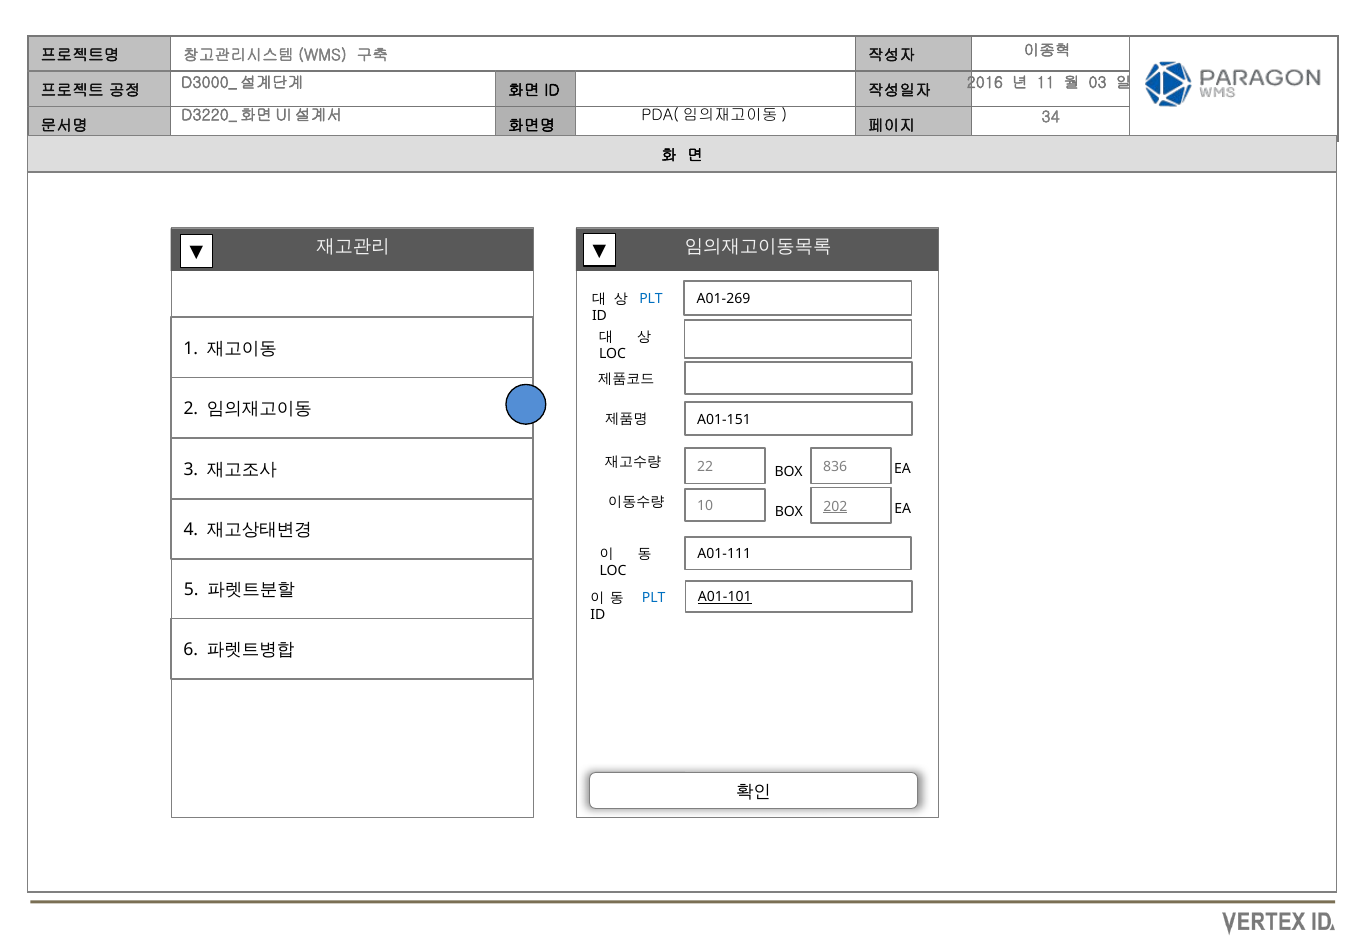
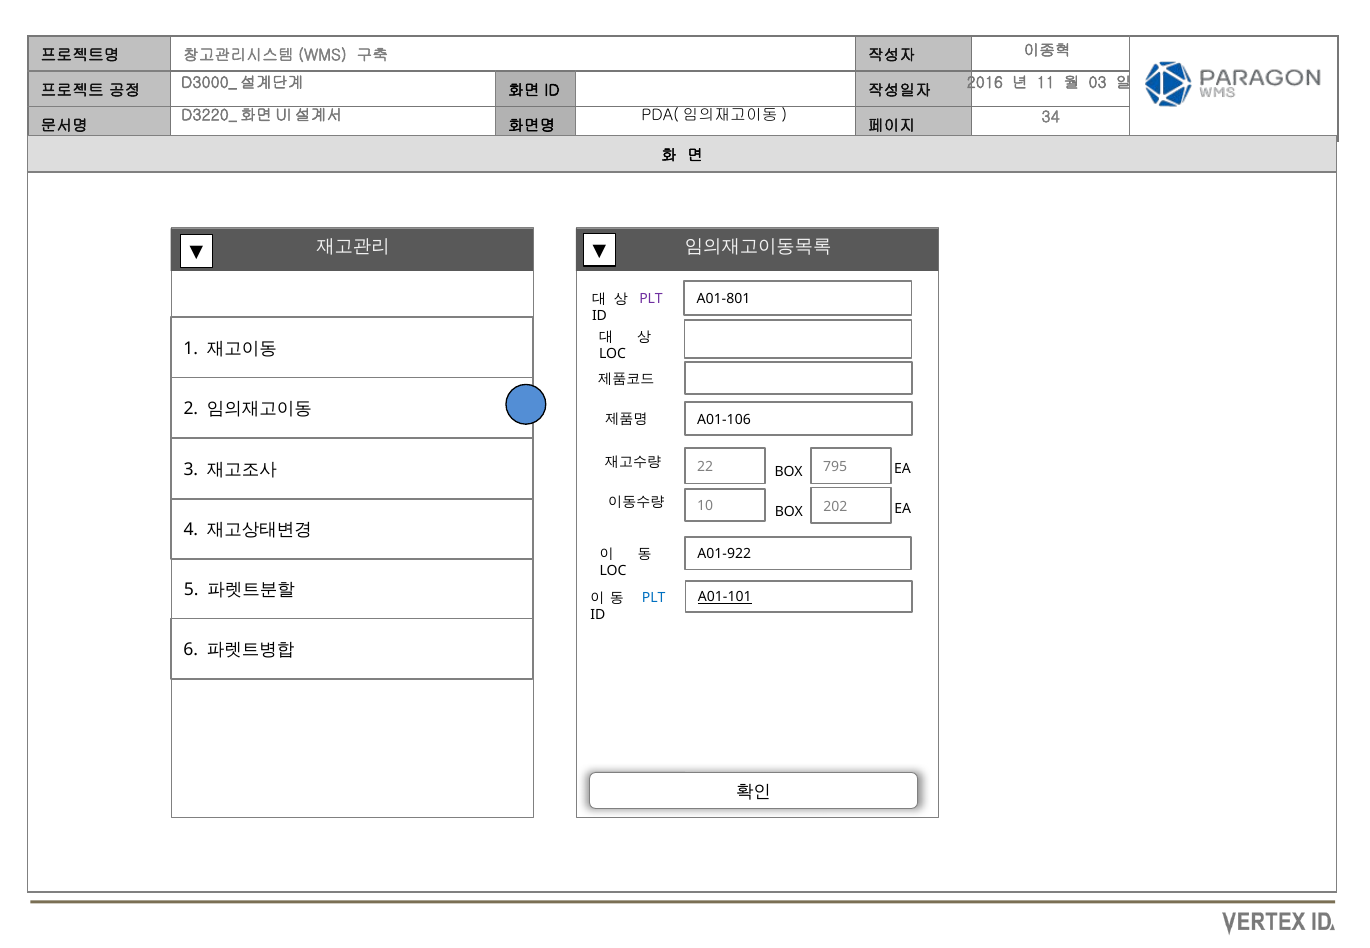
PLT colour: blue -> purple (651, 299)
A01-269: A01-269 -> A01-801 (724, 299)
A01-151: A01-151 -> A01-106 (724, 420)
836: 836 -> 795 (835, 467)
202 underline: present -> none (835, 507)
A01-111: A01-111 -> A01-922 (724, 554)
